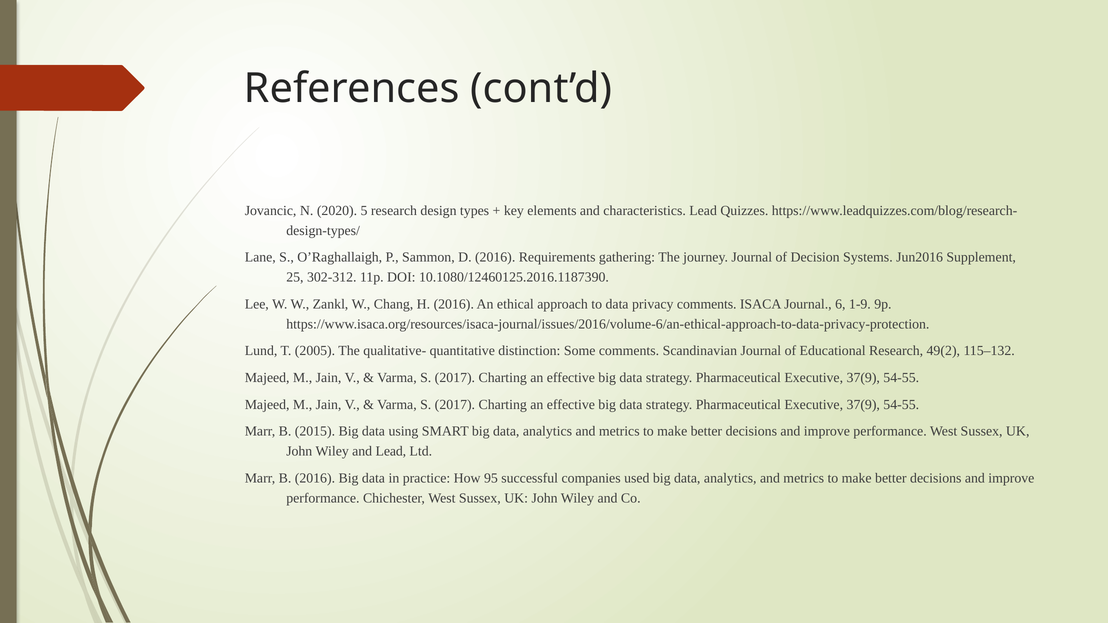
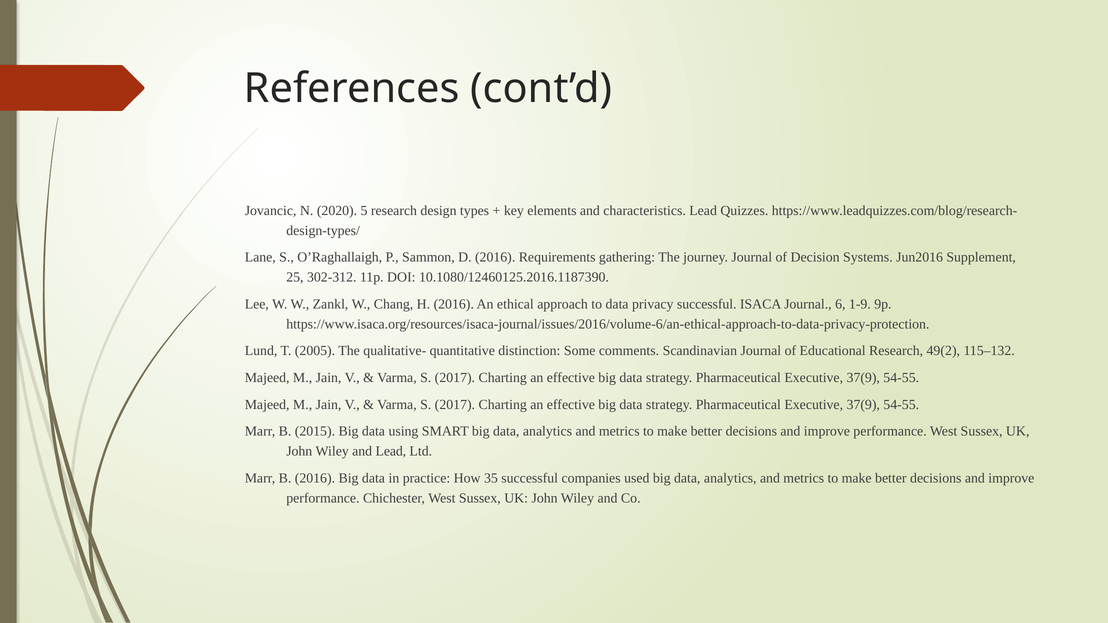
privacy comments: comments -> successful (707, 304)
95: 95 -> 35 (491, 478)
